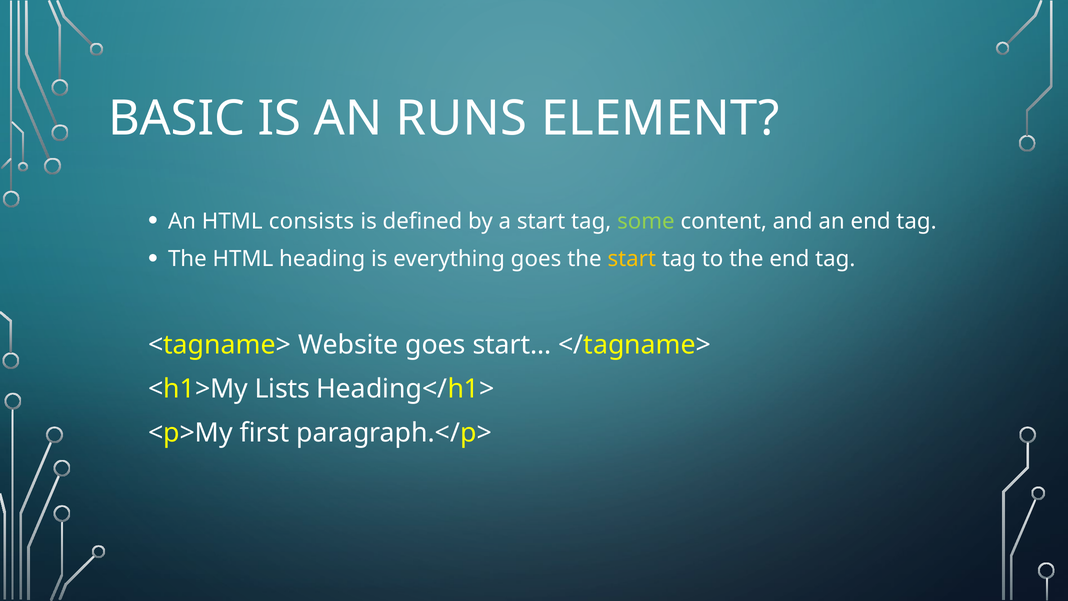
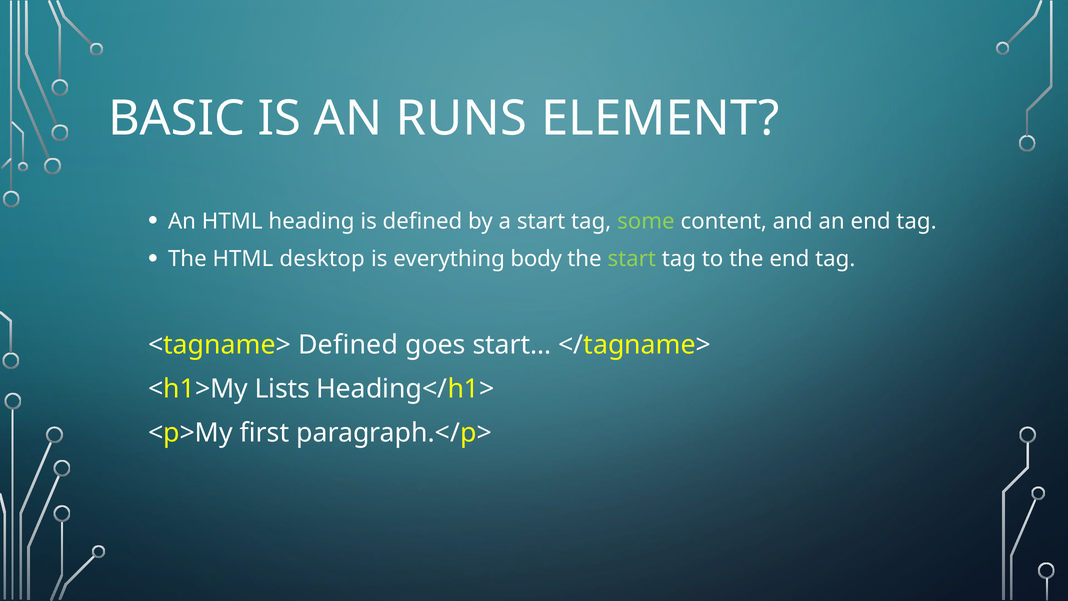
consists: consists -> heading (311, 221)
heading: heading -> desktop (322, 259)
everything goes: goes -> body (536, 259)
start colour: yellow -> light green (632, 259)
<tagname> Website: Website -> Defined (348, 345)
